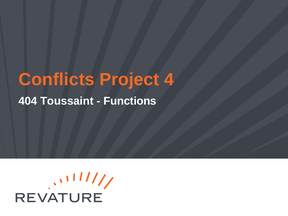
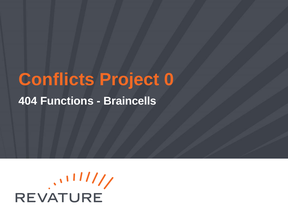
4: 4 -> 0 (169, 80)
Toussaint: Toussaint -> Functions (67, 101)
Functions: Functions -> Braincells (130, 101)
